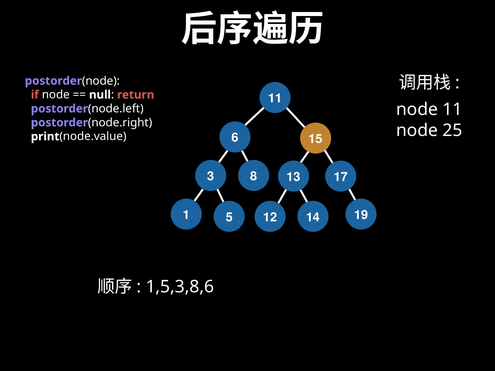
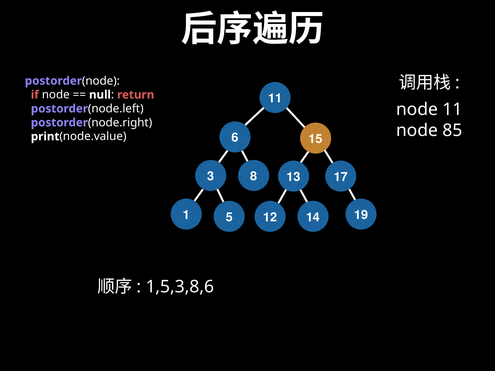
25: 25 -> 85 (452, 131)
